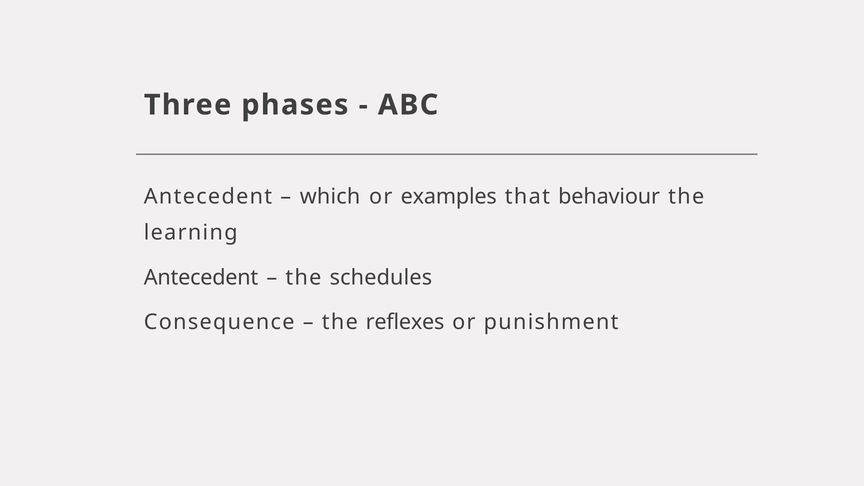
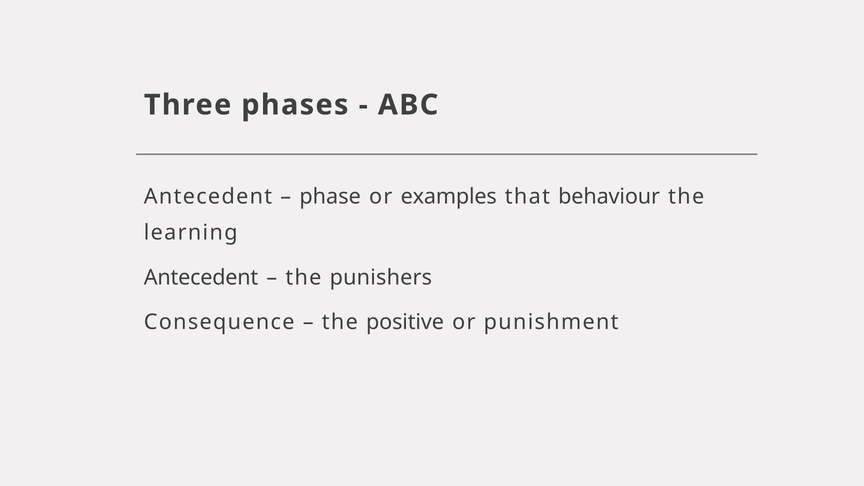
which: which -> phase (330, 196)
schedules: schedules -> punishers (381, 277)
reflexes: reflexes -> positive (405, 322)
